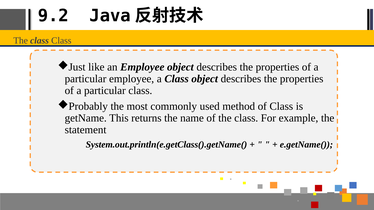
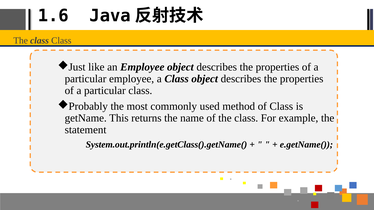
9.2: 9.2 -> 1.6 (53, 16)
